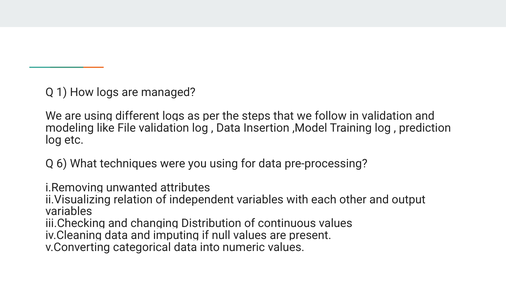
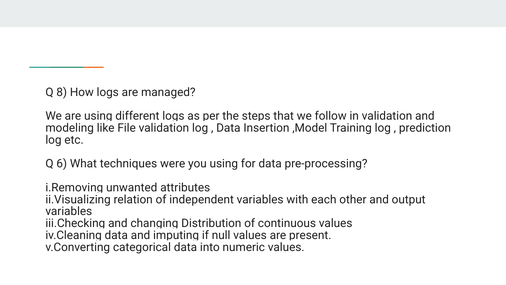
1: 1 -> 8 (62, 92)
